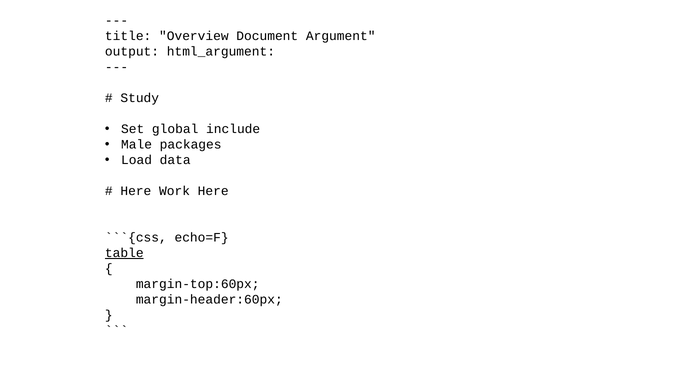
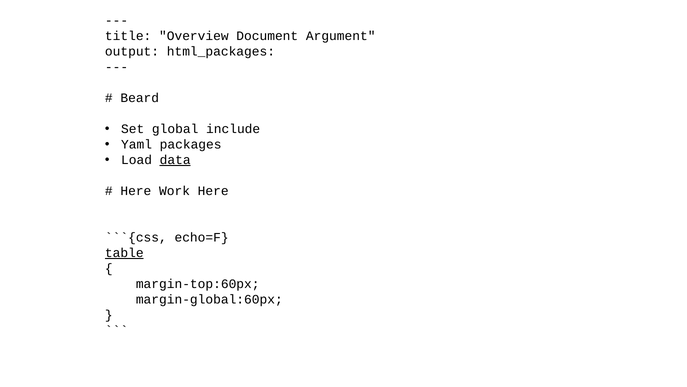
html_argument: html_argument -> html_packages (221, 52)
Study: Study -> Beard (140, 98)
Male: Male -> Yaml (137, 144)
data underline: none -> present (175, 160)
margin-header:60px: margin-header:60px -> margin-global:60px (209, 299)
